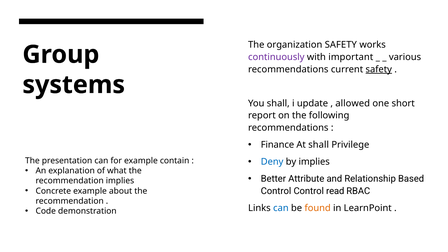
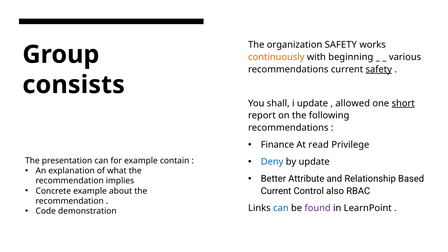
continuously colour: purple -> orange (276, 57)
important: important -> beginning (351, 57)
systems: systems -> consists (74, 85)
short underline: none -> present (403, 103)
At shall: shall -> read (319, 145)
by implies: implies -> update (314, 162)
Control: Control -> Current (276, 191)
read: read -> also (335, 191)
found colour: orange -> purple (318, 208)
